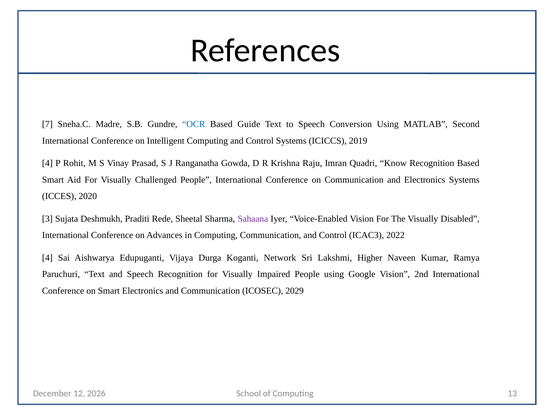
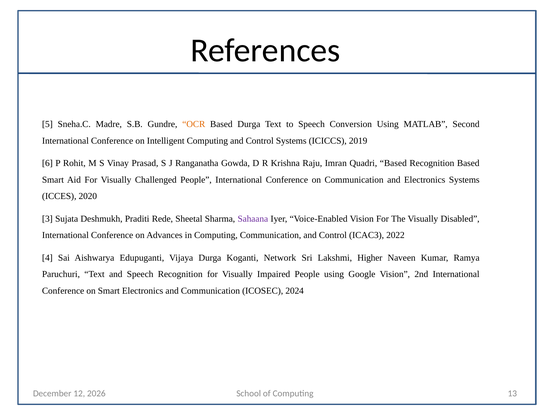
7: 7 -> 5 (47, 124)
OCR colour: blue -> orange (194, 124)
Based Guide: Guide -> Durga (249, 124)
4: 4 -> 6 (47, 163)
Quadri Know: Know -> Based (393, 163)
2029: 2029 -> 2024 (295, 291)
